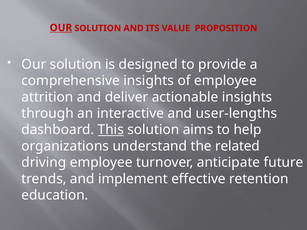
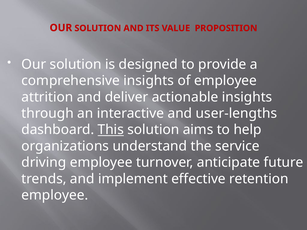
OUR underline: present -> none (61, 28)
related: related -> service (237, 146)
education: education -> employee (55, 195)
